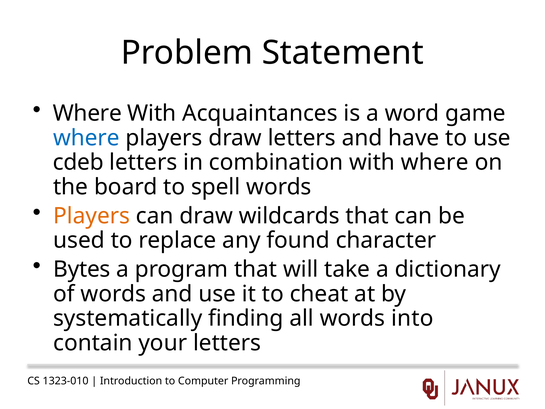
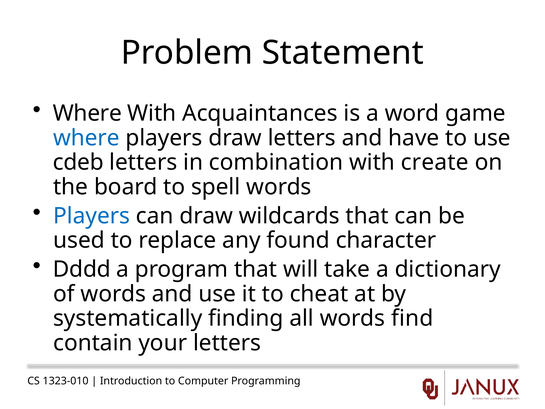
with where: where -> create (435, 162)
Players colour: orange -> blue (92, 216)
Bytes: Bytes -> Dddd (82, 269)
into: into -> find (412, 318)
